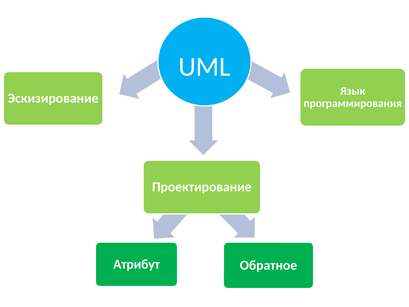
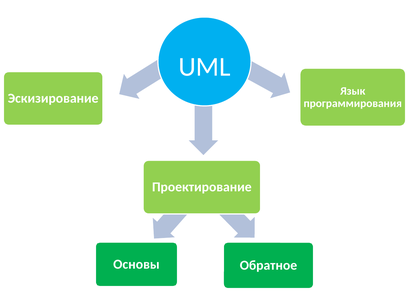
Атрибут: Атрибут -> Основы (136, 264)
